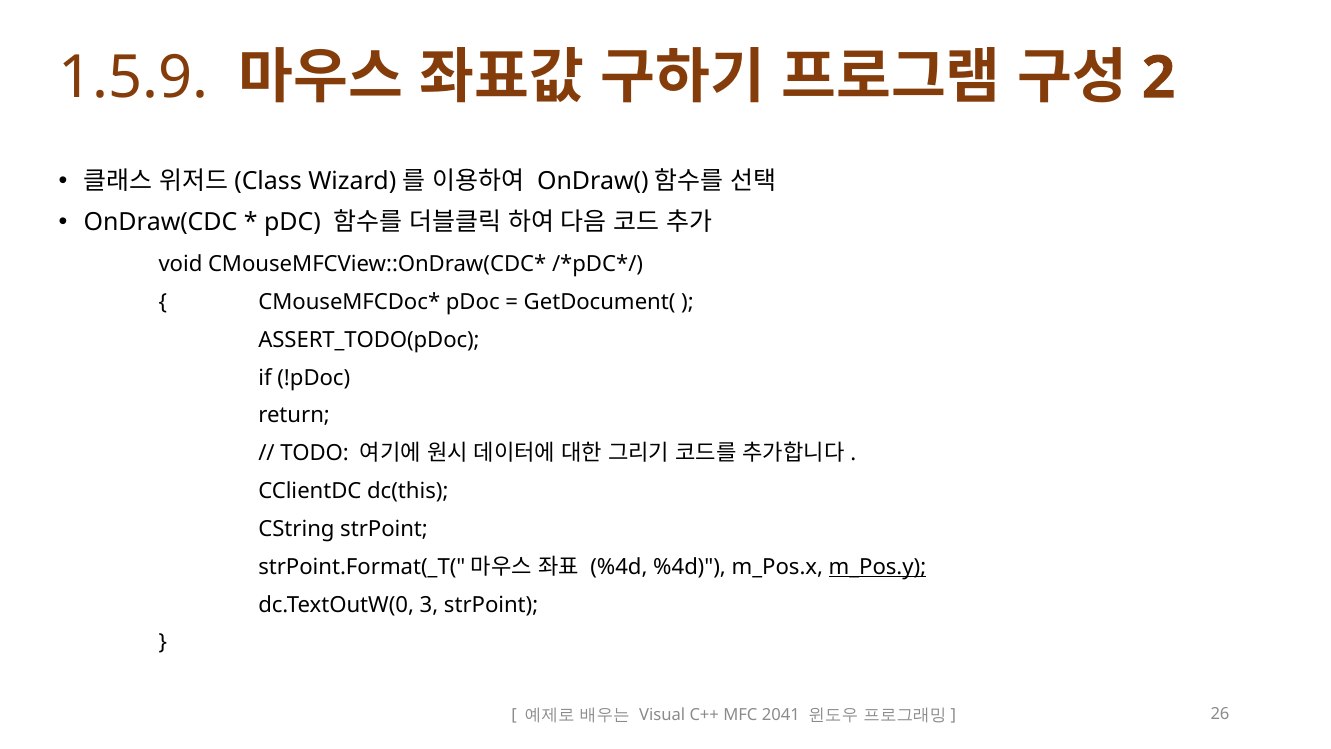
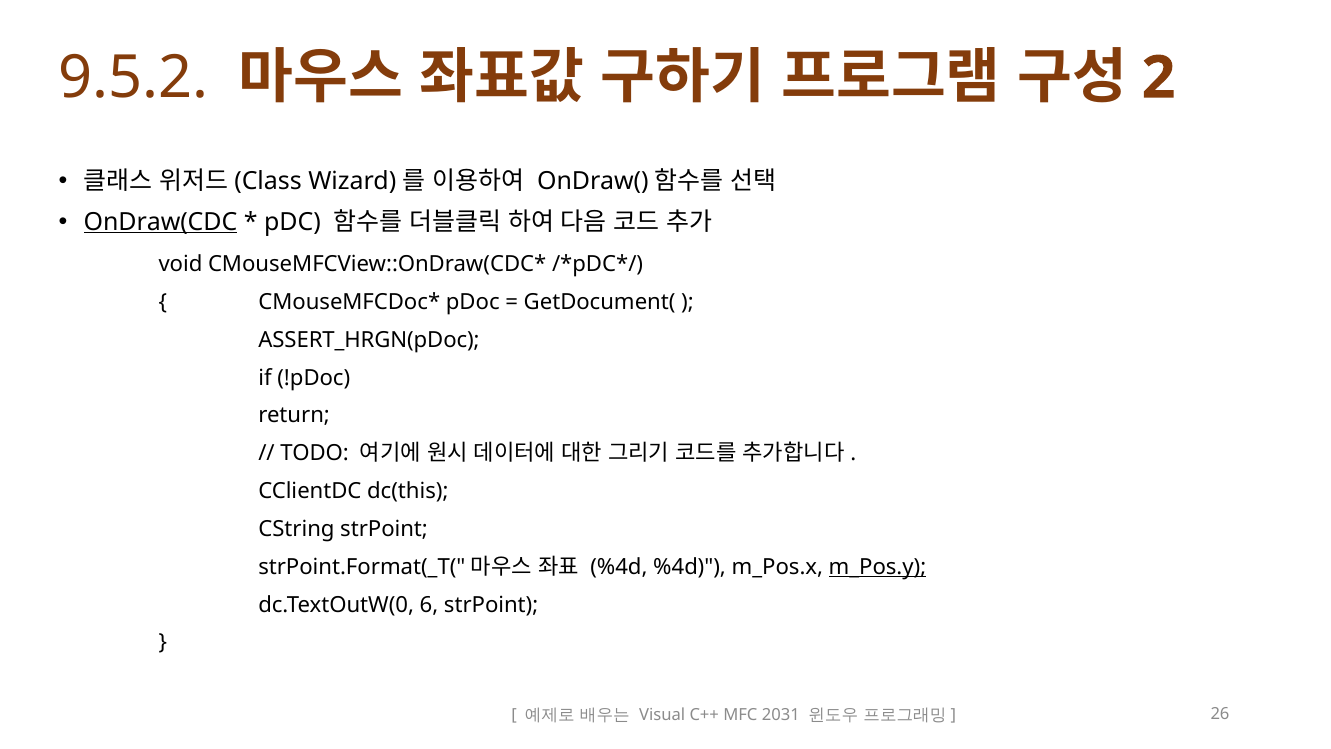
1.5.9: 1.5.9 -> 9.5.2 (134, 78)
OnDraw(CDC underline: none -> present (161, 222)
ASSERT_TODO(pDoc: ASSERT_TODO(pDoc -> ASSERT_HRGN(pDoc (369, 340)
3: 3 -> 6 (429, 604)
2041: 2041 -> 2031 (781, 715)
